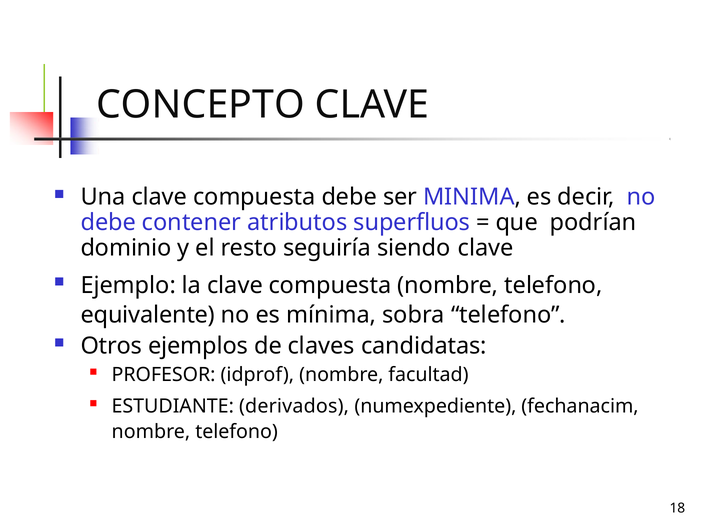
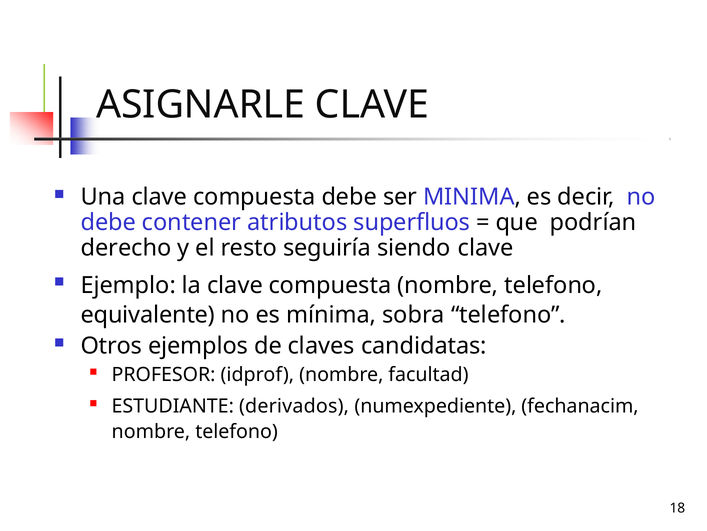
CONCEPTO: CONCEPTO -> ASIGNARLE (201, 105)
dominio: dominio -> derecho (126, 248)
